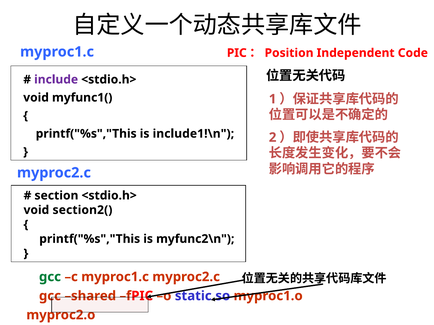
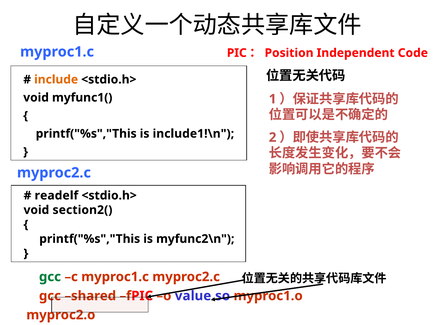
include colour: purple -> orange (56, 80)
section: section -> readelf (56, 196)
static.so: static.so -> value.so (202, 296)
